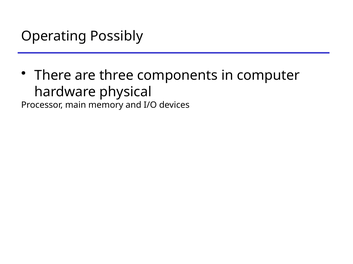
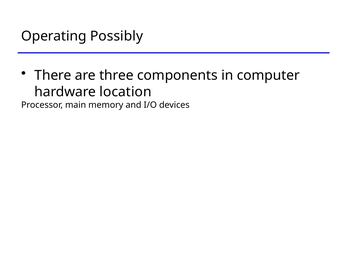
physical: physical -> location (126, 92)
